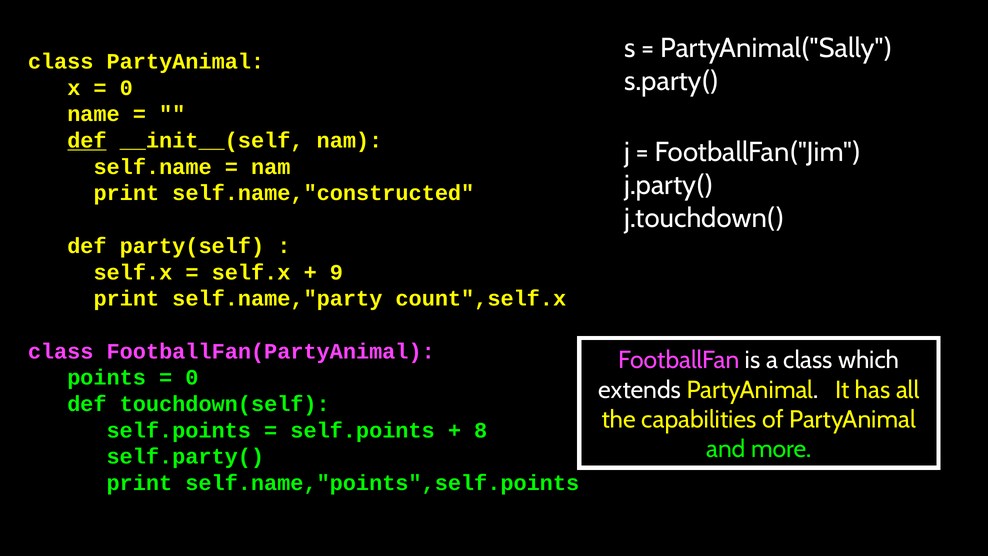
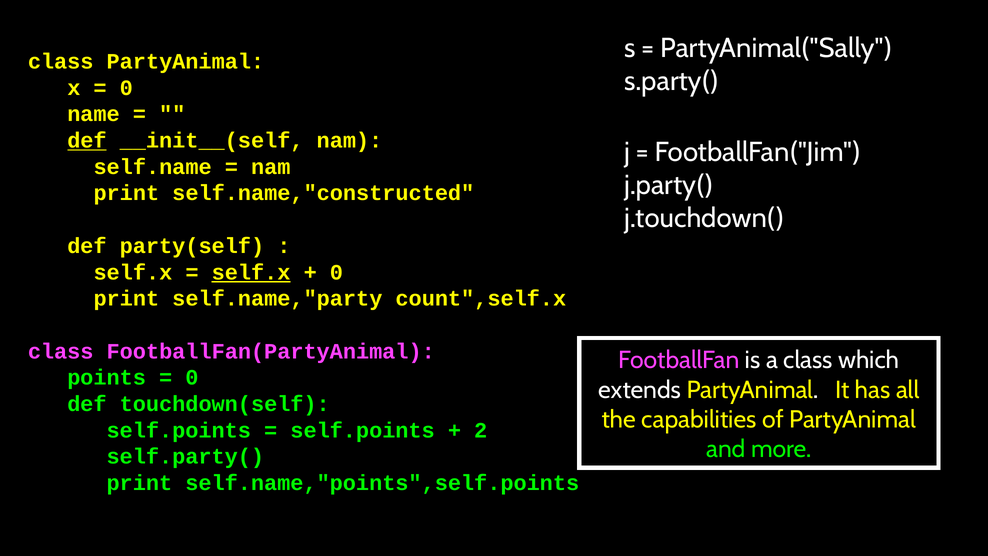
self.x underline: none -> present (251, 272)
9: 9 -> 0 (336, 272)
8: 8 -> 2 (481, 430)
